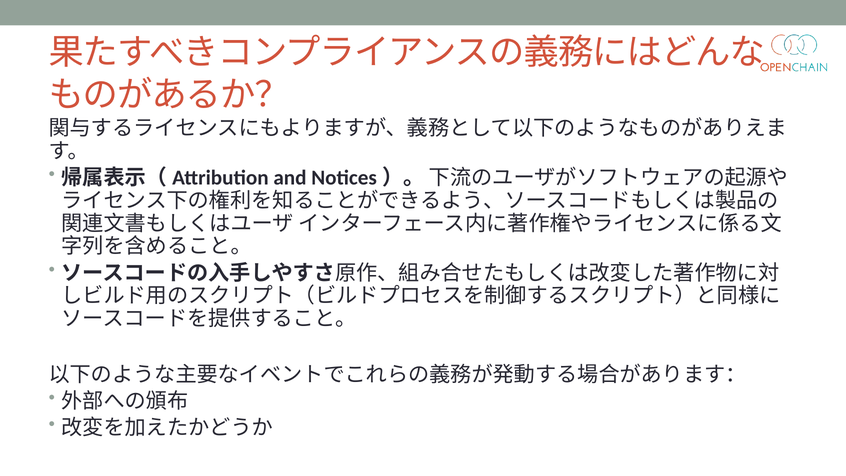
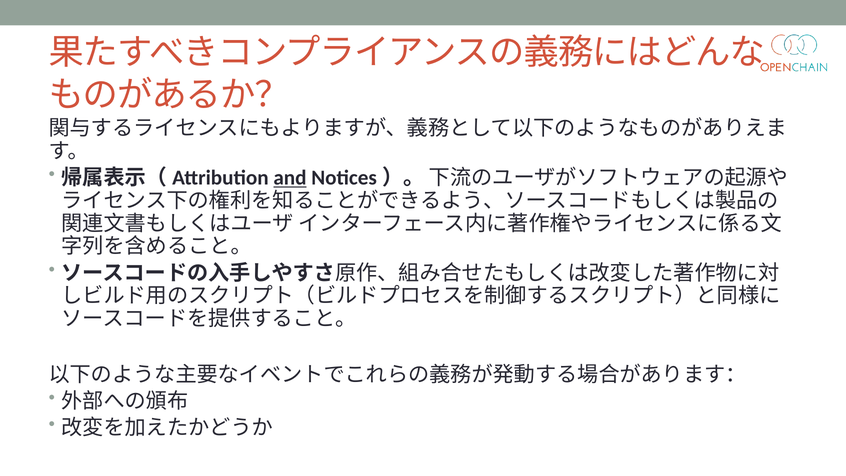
and underline: none -> present (290, 178)
